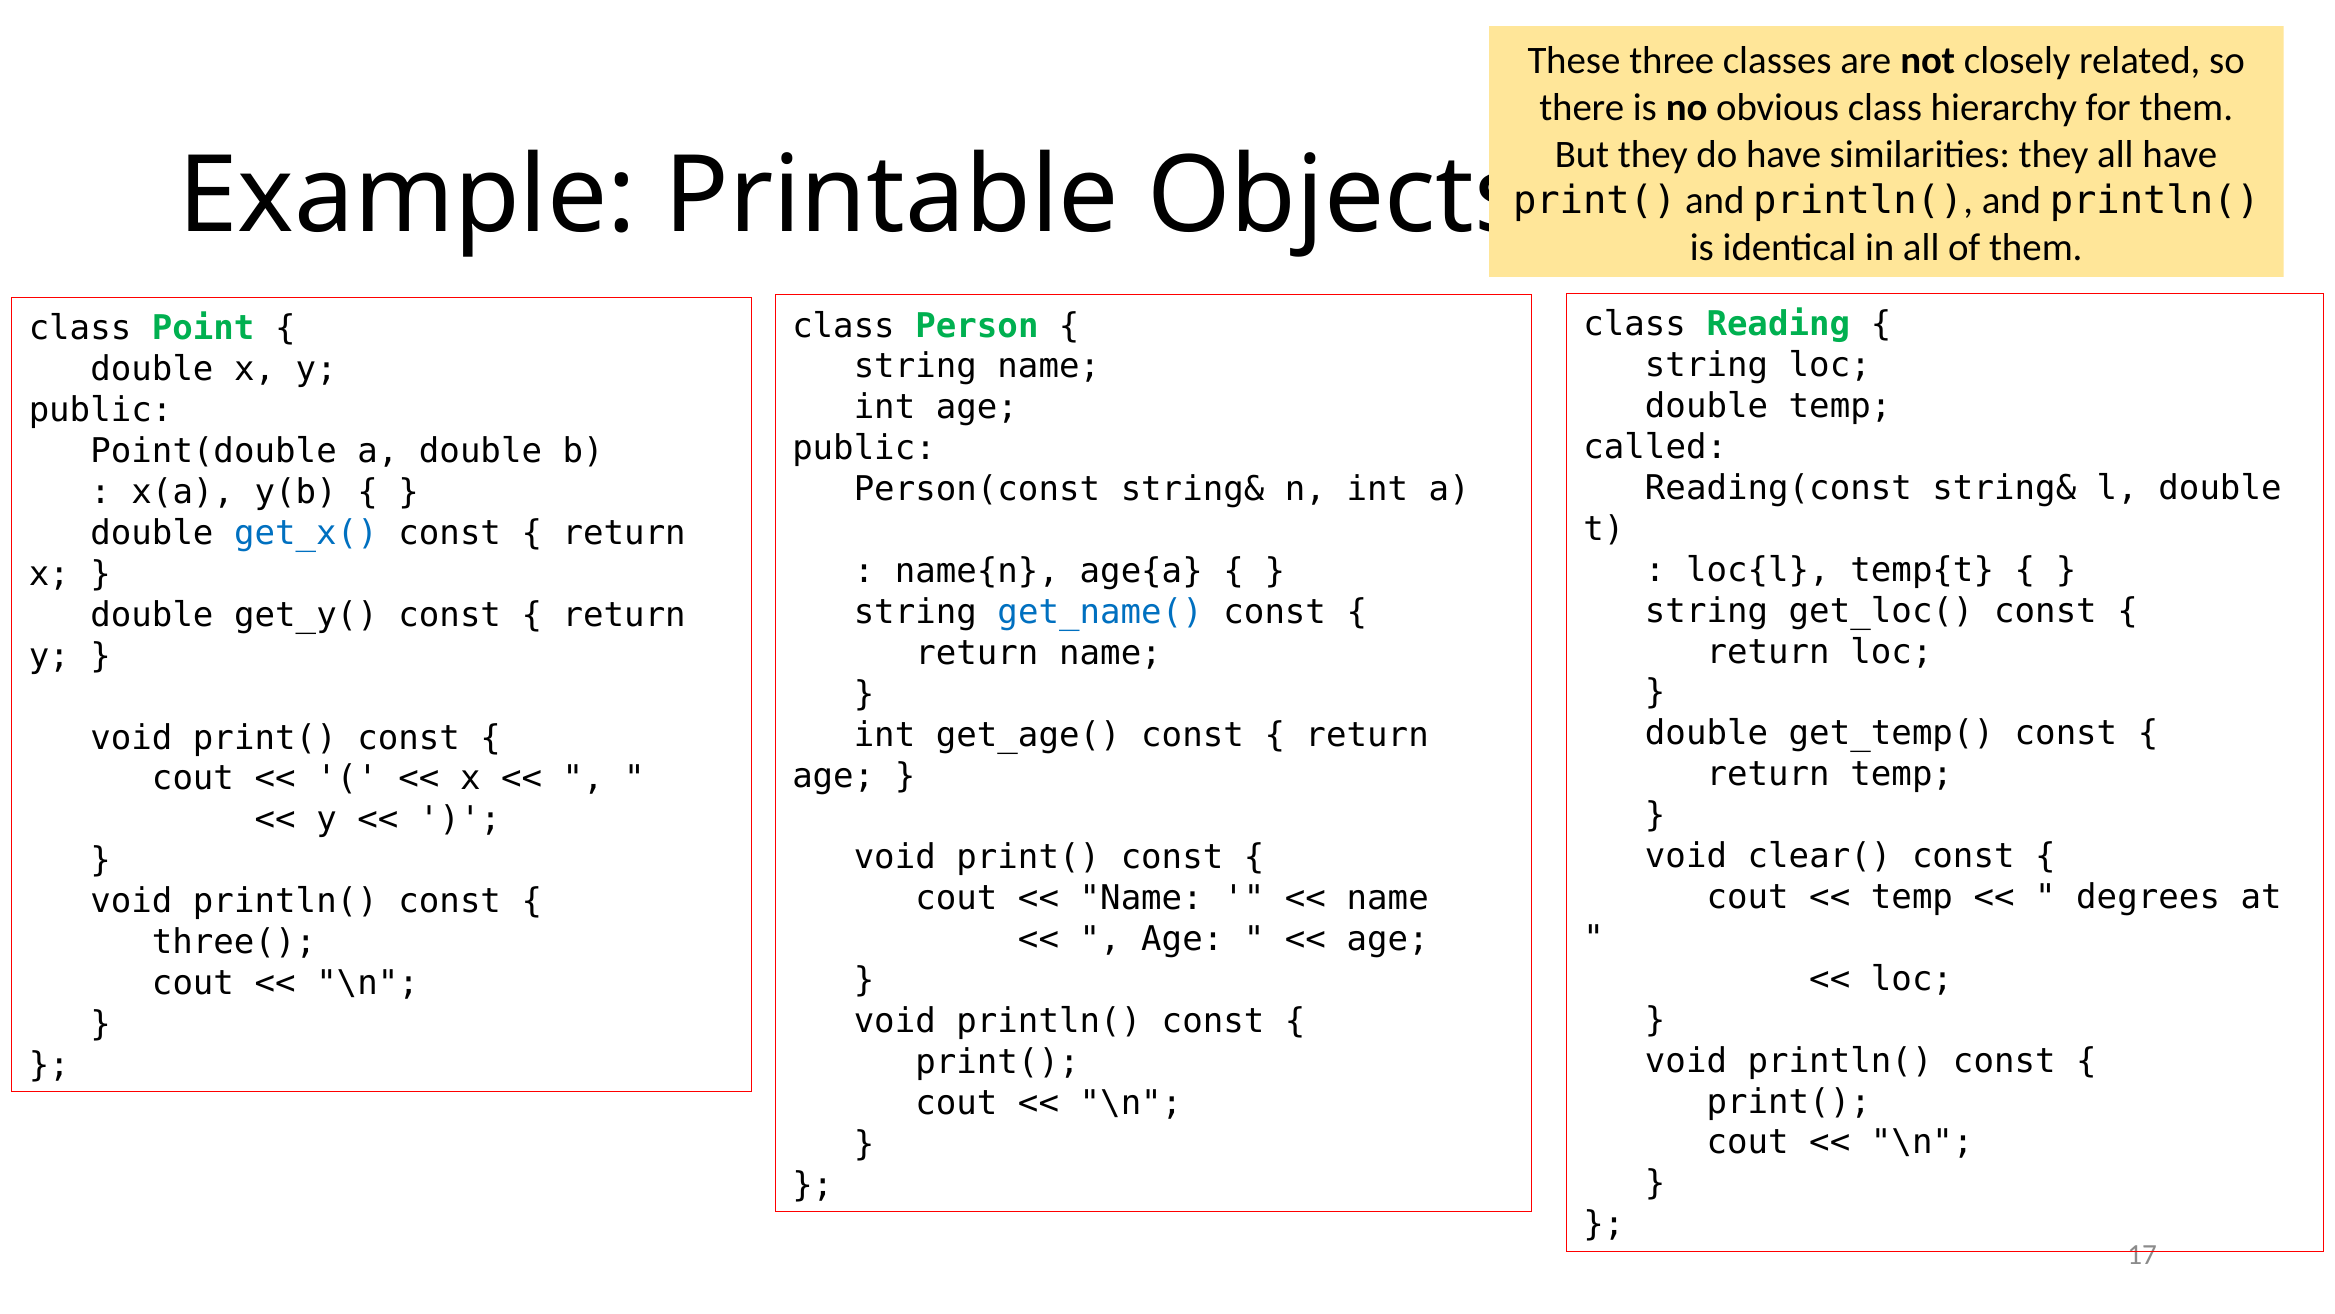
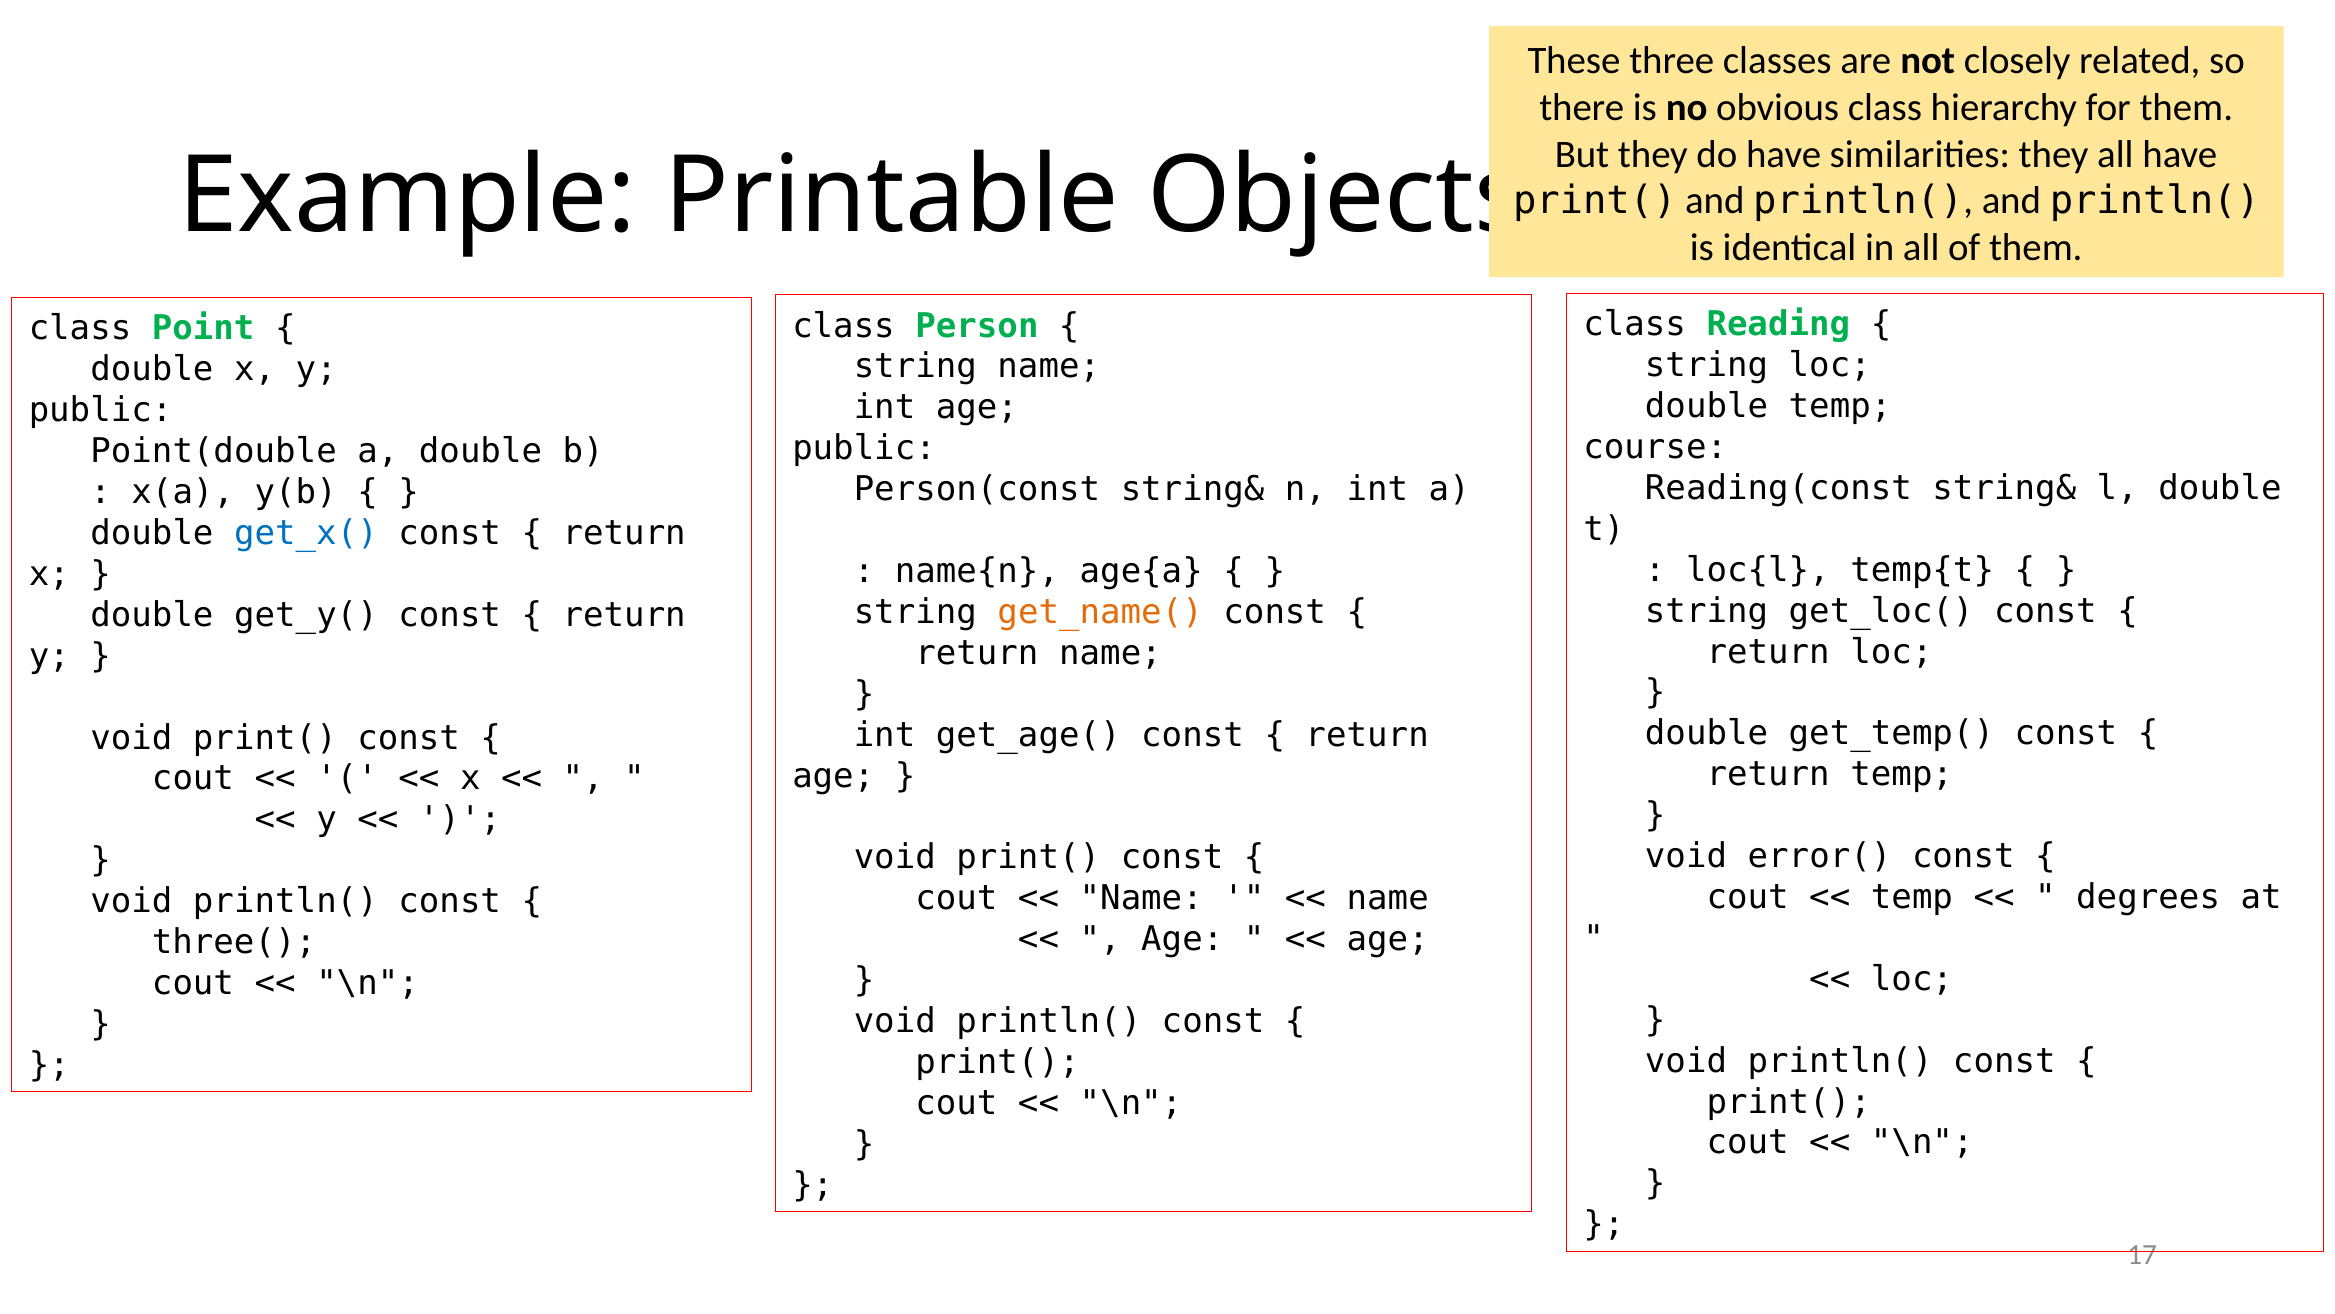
called: called -> course (1655, 447)
get_name( colour: blue -> orange (1100, 612)
clear(: clear( -> error( (1820, 856)
